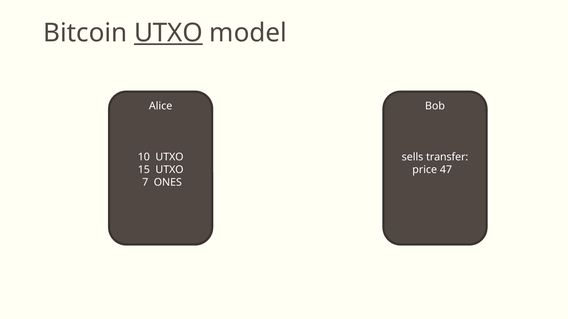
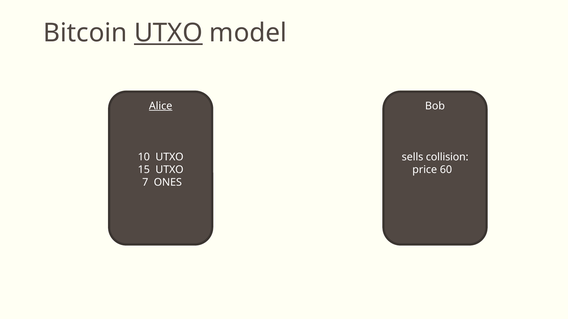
Alice underline: none -> present (161, 106)
transfer: transfer -> collision (447, 157)
47: 47 -> 60 (446, 170)
